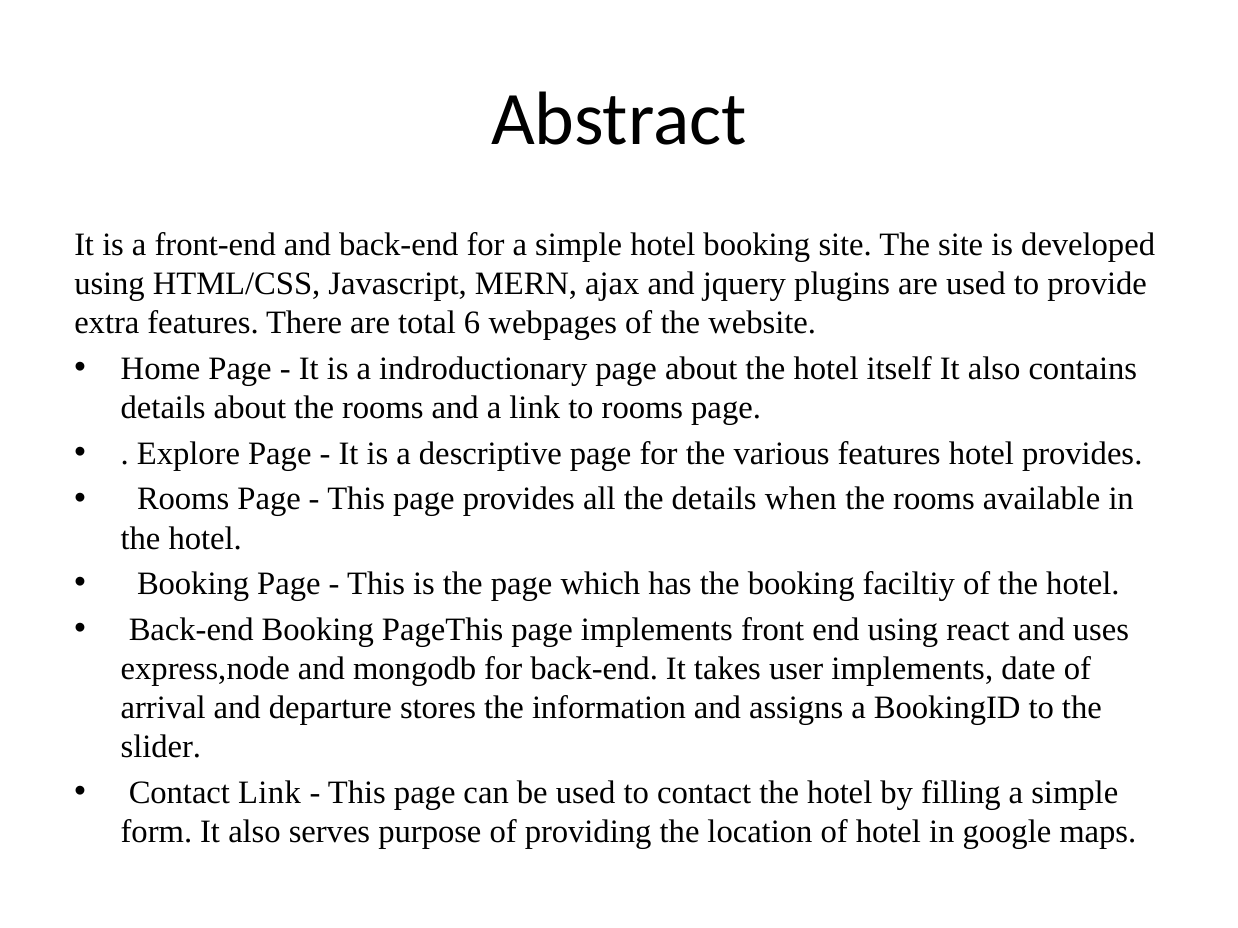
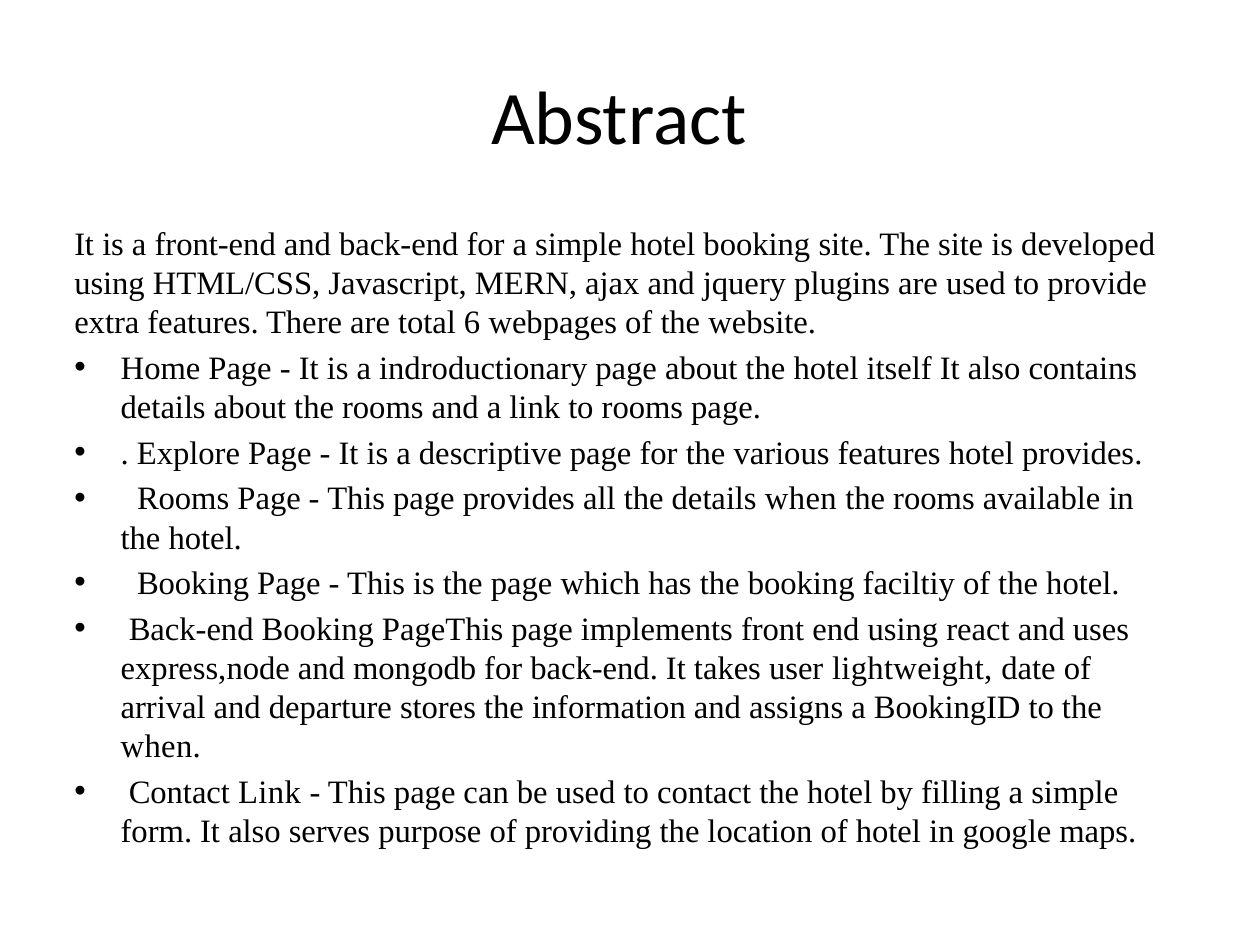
user implements: implements -> lightweight (912, 669)
slider: slider -> when (161, 748)
